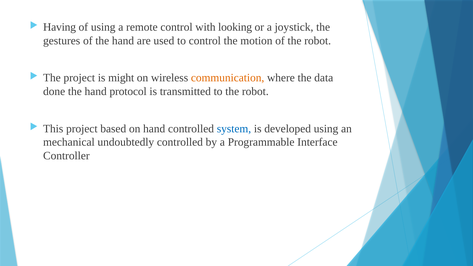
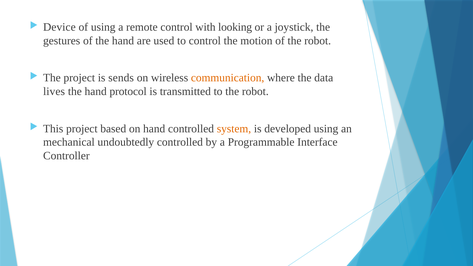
Having: Having -> Device (59, 27)
might: might -> sends (121, 78)
done: done -> lives (54, 92)
system colour: blue -> orange (234, 129)
